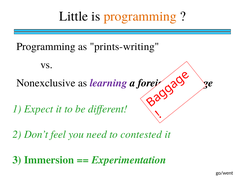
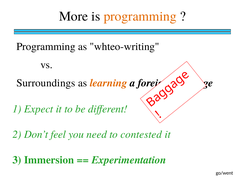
Little: Little -> More (74, 16)
prints-writing: prints-writing -> whteo-writing (125, 47)
Nonexclusive: Nonexclusive -> Surroundings (46, 83)
learning colour: purple -> orange (109, 83)
